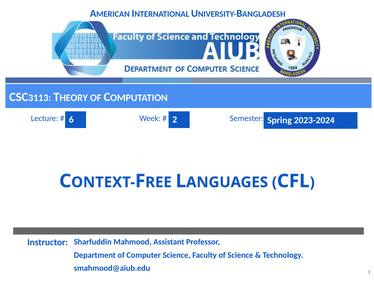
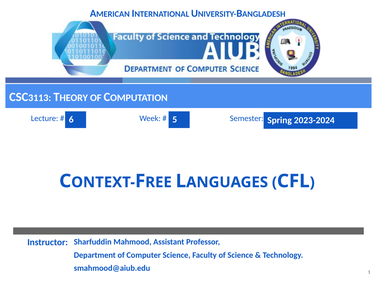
2: 2 -> 5 (175, 119)
